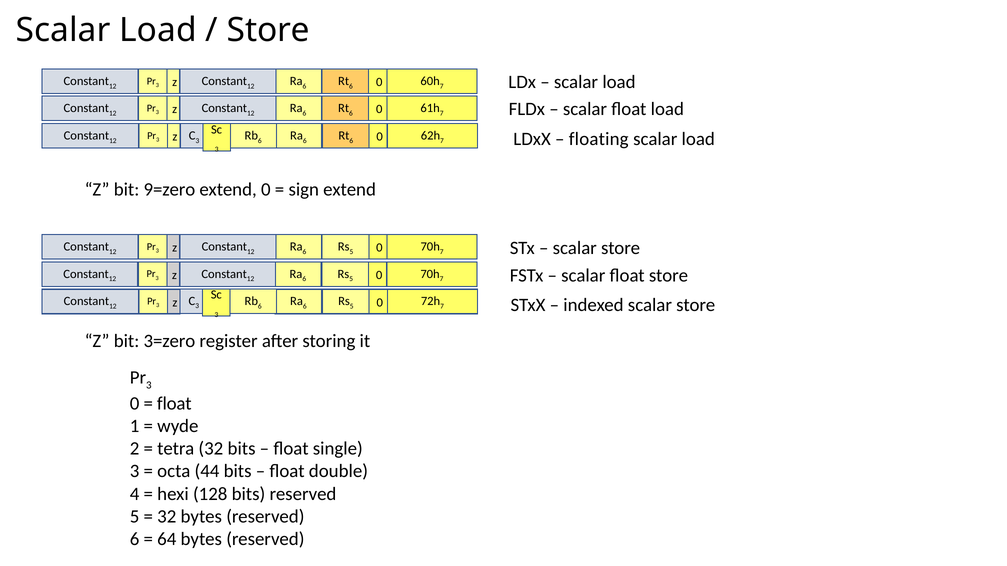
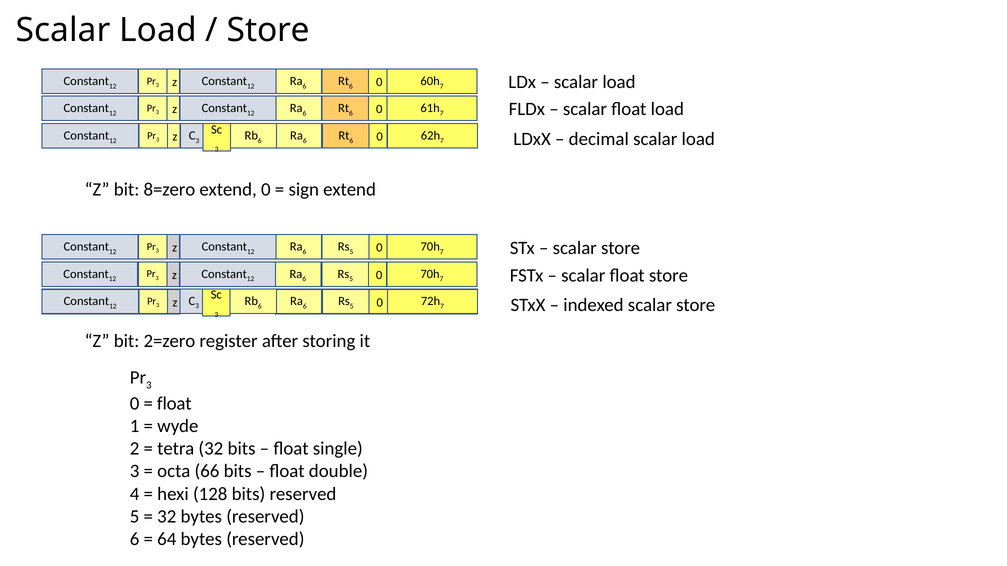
floating: floating -> decimal (599, 139)
9=zero: 9=zero -> 8=zero (169, 190)
3=zero: 3=zero -> 2=zero (169, 341)
44: 44 -> 66 (207, 472)
